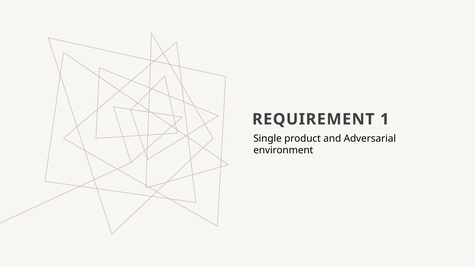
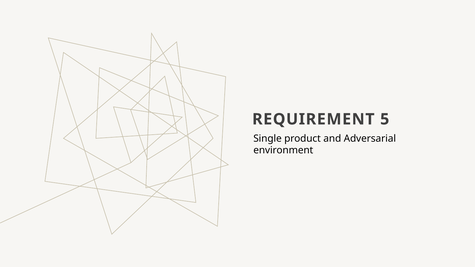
1: 1 -> 5 (385, 119)
